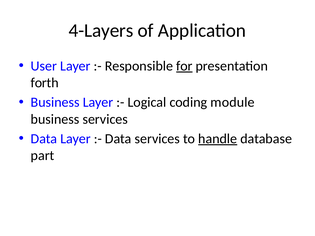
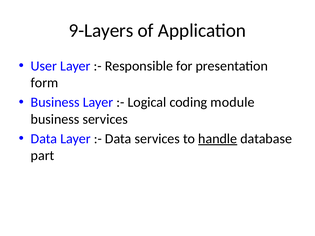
4-Layers: 4-Layers -> 9-Layers (101, 30)
for underline: present -> none (184, 66)
forth: forth -> form (45, 83)
